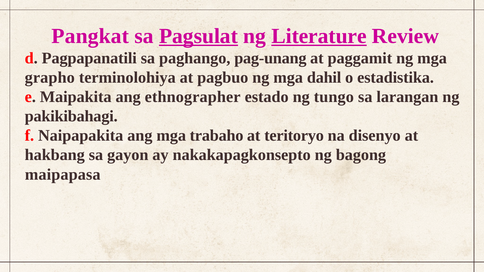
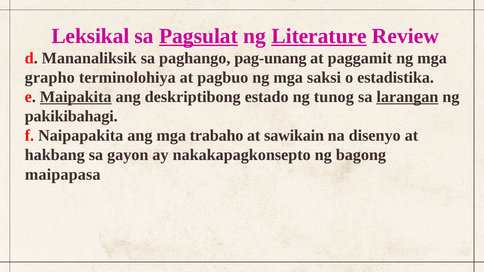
Pangkat: Pangkat -> Leksikal (90, 36)
Pagpapanatili: Pagpapanatili -> Mananaliksik (89, 58)
dahil: dahil -> saksi (324, 78)
Maipakita underline: none -> present (76, 97)
ethnographer: ethnographer -> deskriptibong (193, 97)
tungo: tungo -> tunog (334, 97)
larangan underline: none -> present (407, 97)
teritoryo: teritoryo -> sawikain (294, 136)
